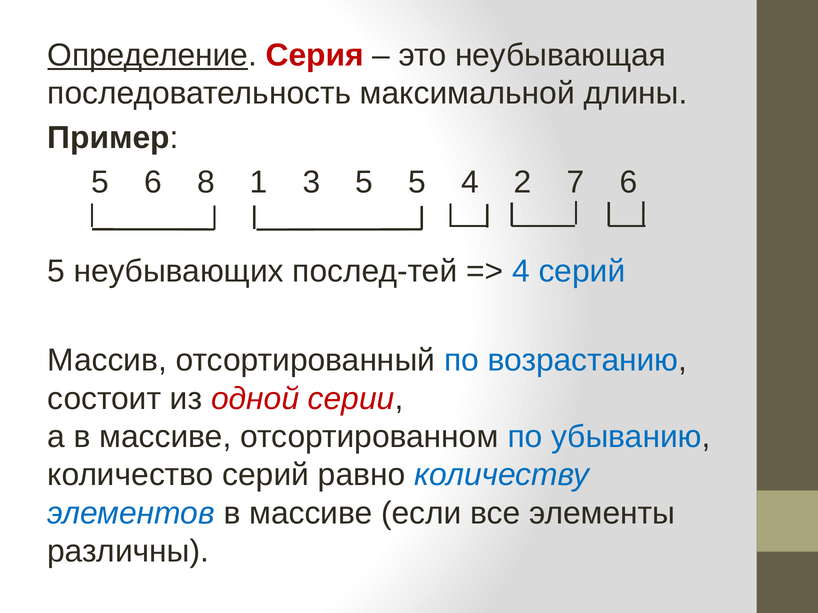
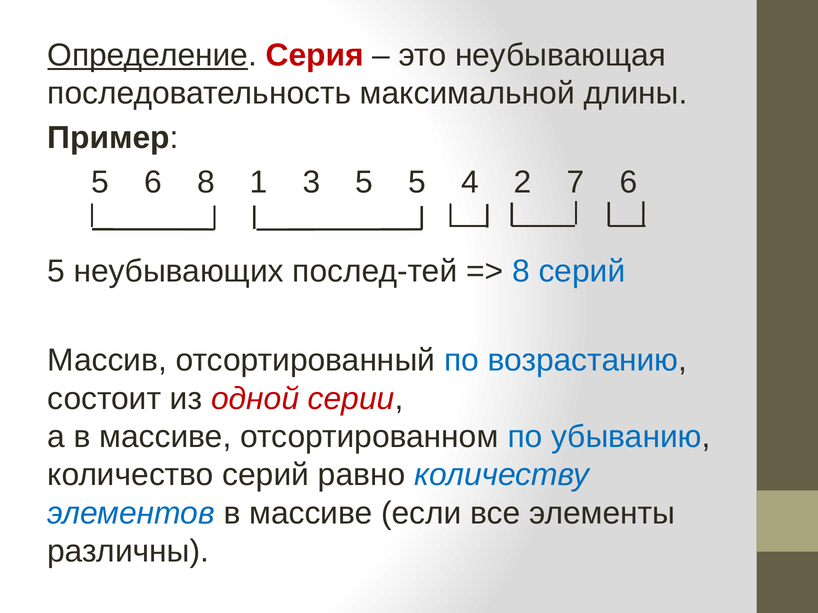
4: 4 -> 8 (521, 272)
